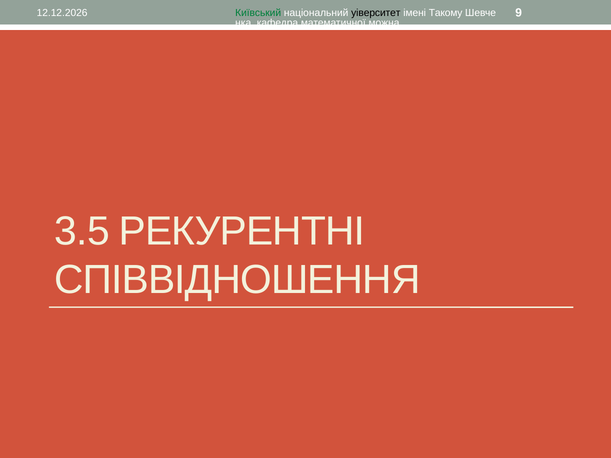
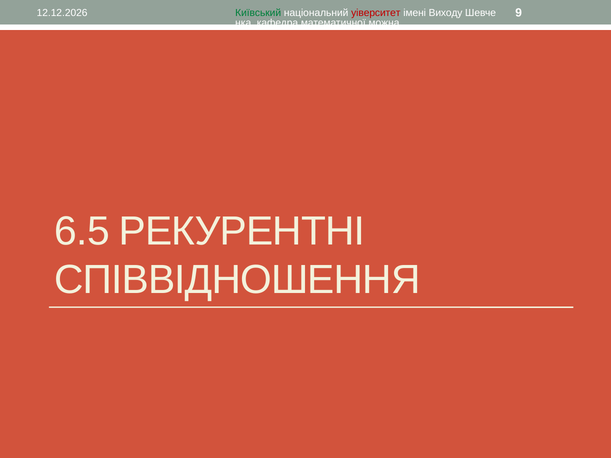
уіверситет colour: black -> red (376, 13)
Такому: Такому -> Виходу (446, 13)
3.5: 3.5 -> 6.5 (82, 231)
